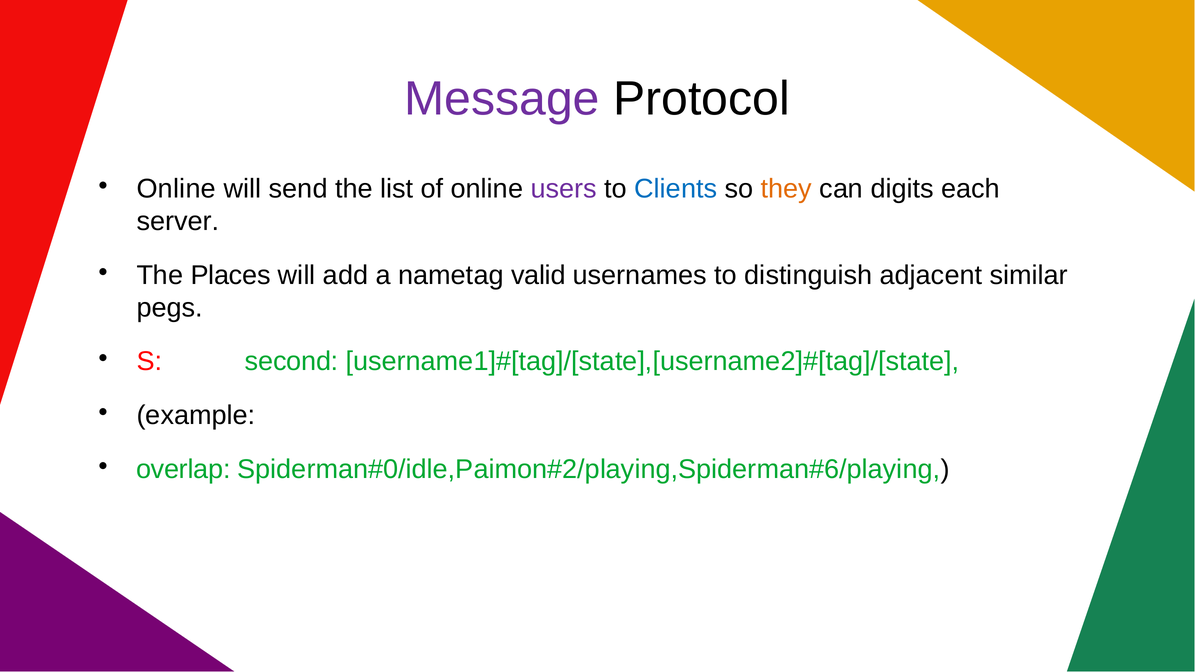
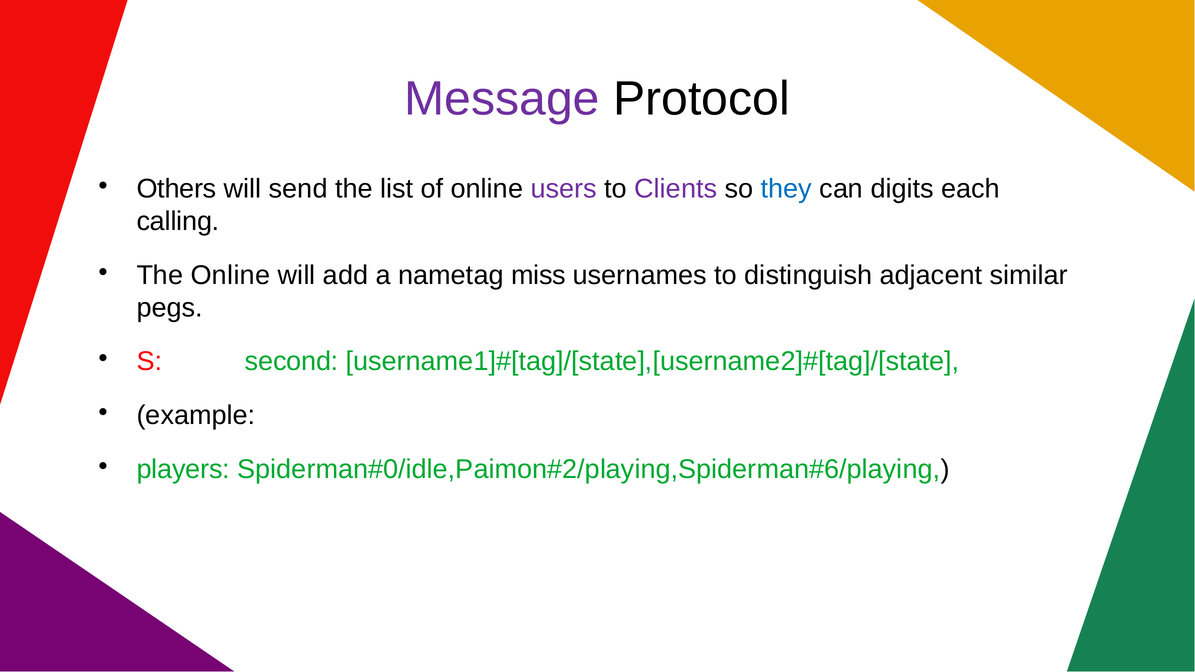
Online: Online -> Others (177, 189)
Clients colour: blue -> purple (676, 189)
they colour: orange -> blue (786, 189)
server: server -> calling (178, 221)
The Places: Places -> Online (230, 275)
valid: valid -> miss (538, 275)
overlap: overlap -> players (183, 469)
